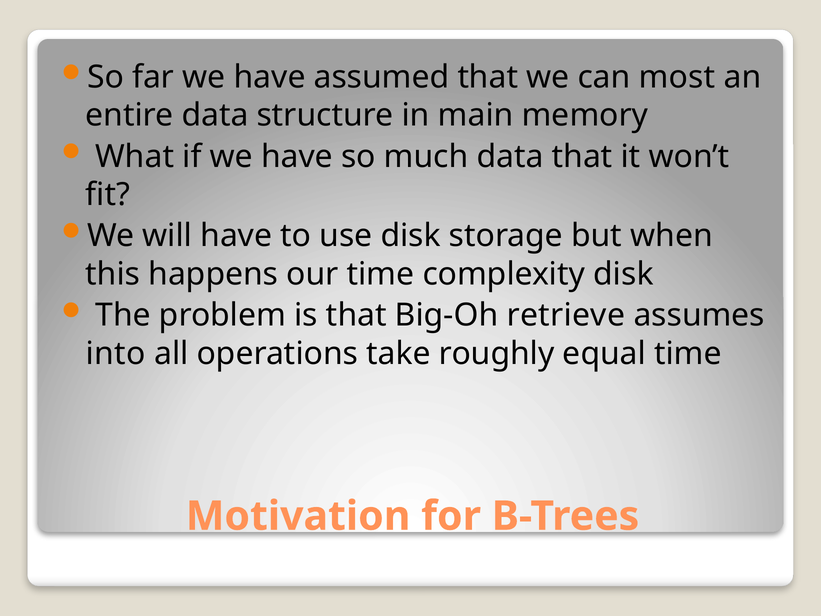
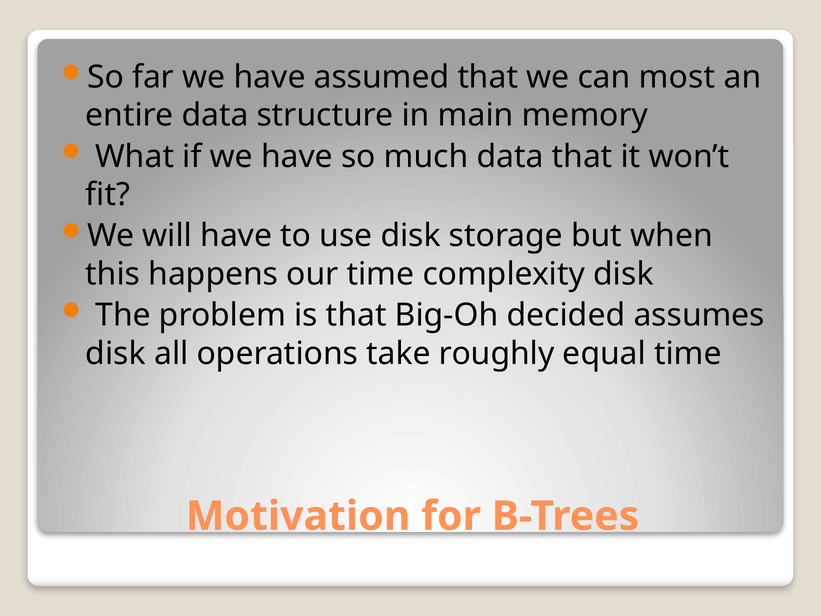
retrieve: retrieve -> decided (566, 315)
into: into -> disk (116, 353)
